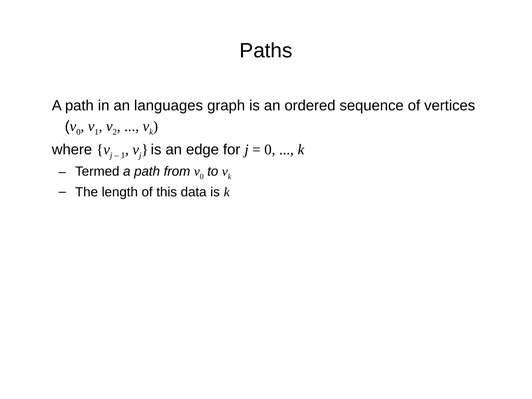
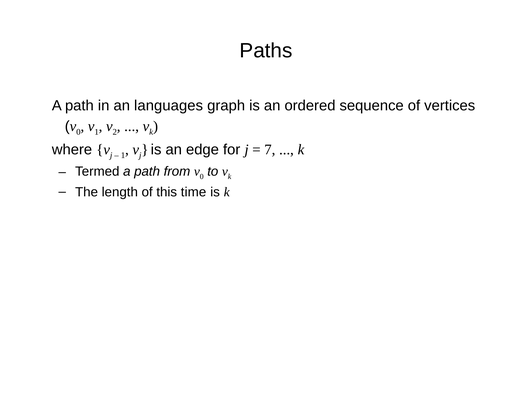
0: 0 -> 7 (270, 149)
data: data -> time (194, 192)
